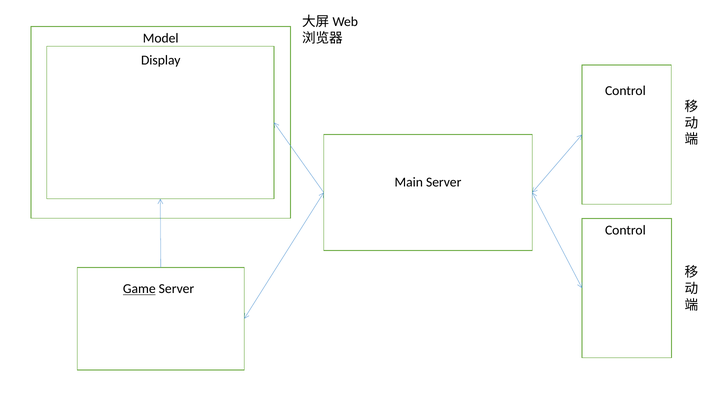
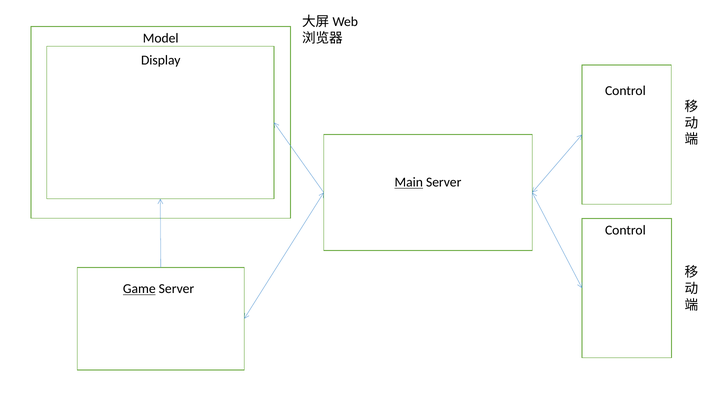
Main underline: none -> present (409, 183)
